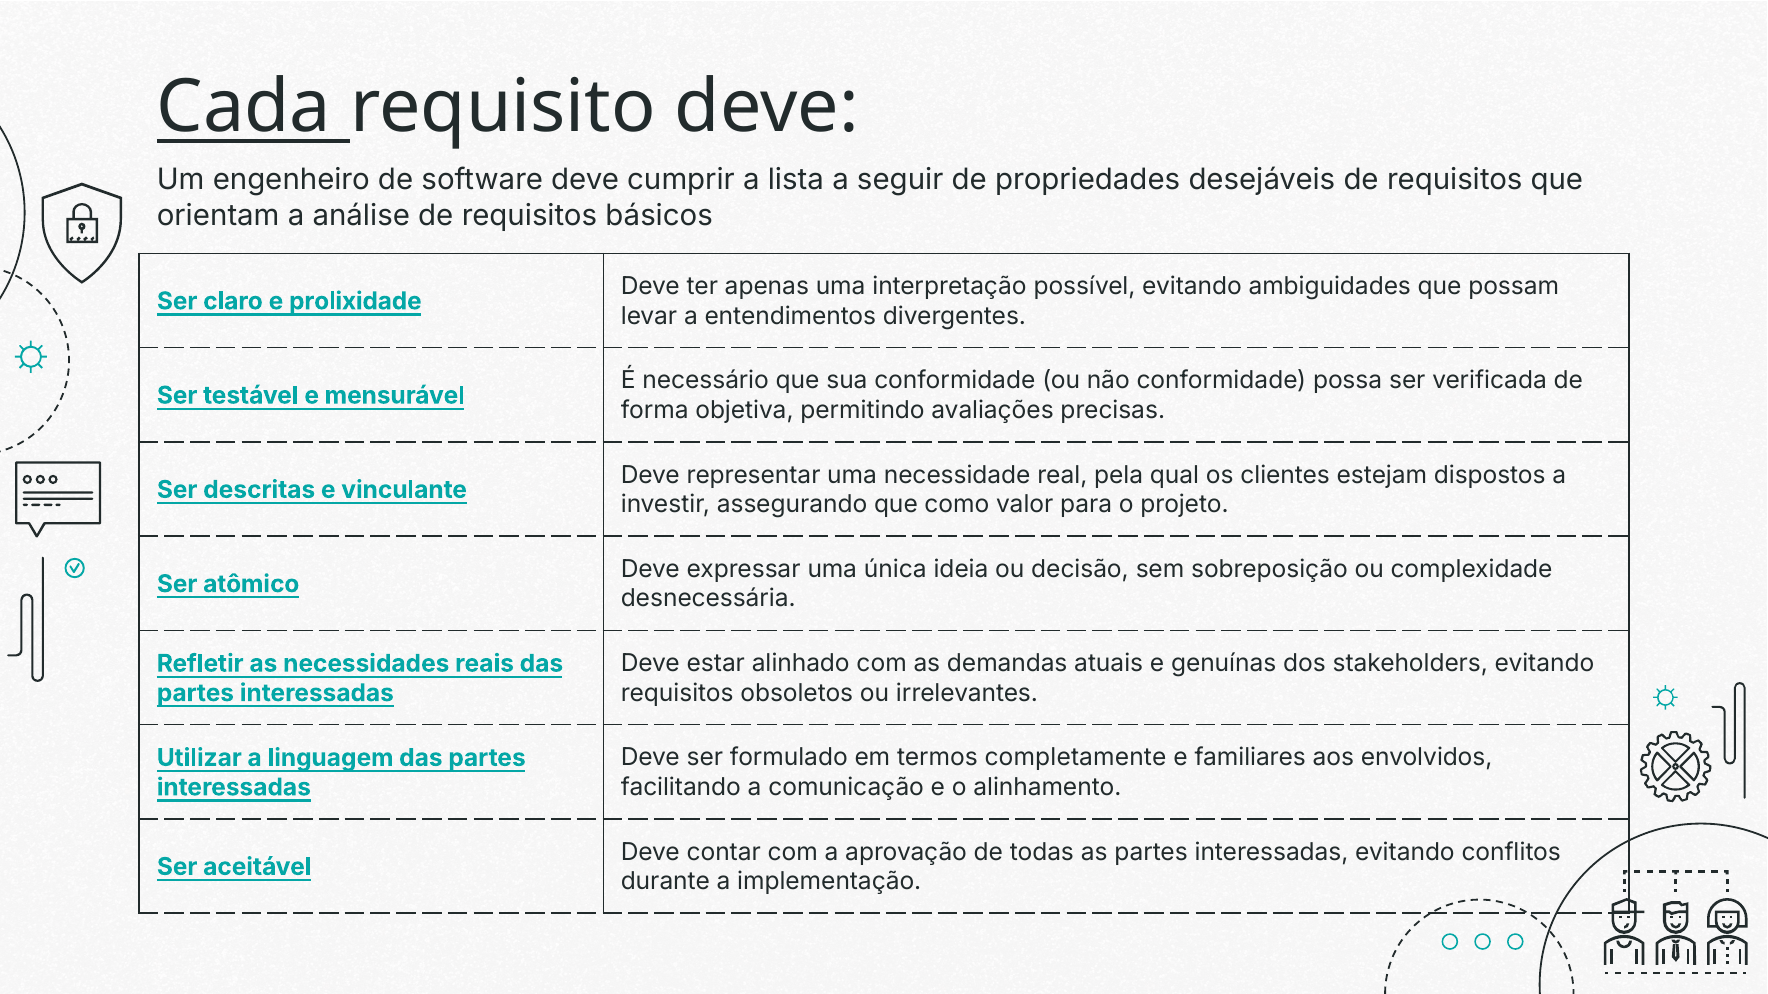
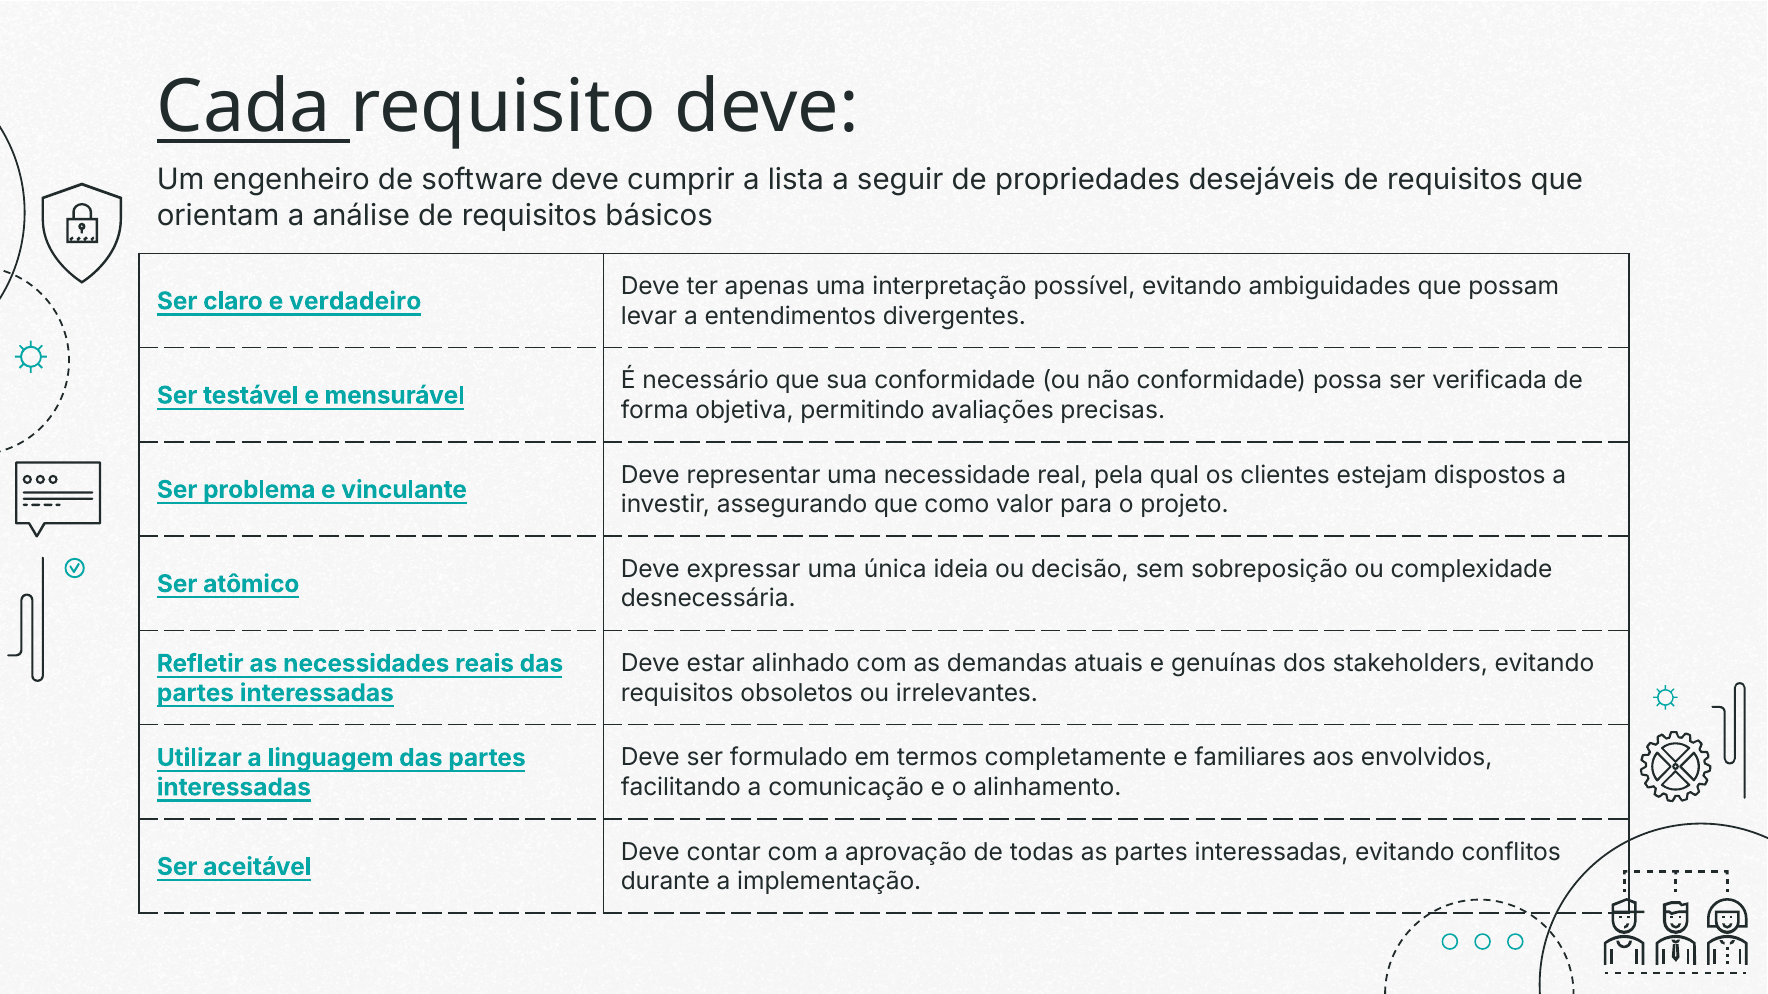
prolixidade: prolixidade -> verdadeiro (355, 301)
descritas: descritas -> problema (259, 490)
